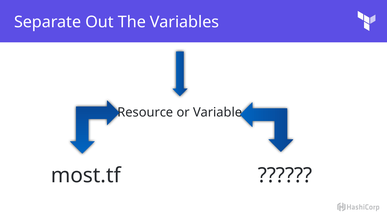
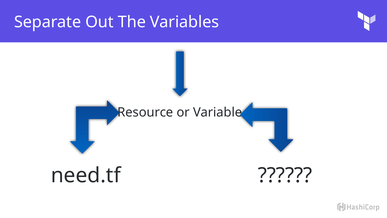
most.tf: most.tf -> need.tf (86, 175)
